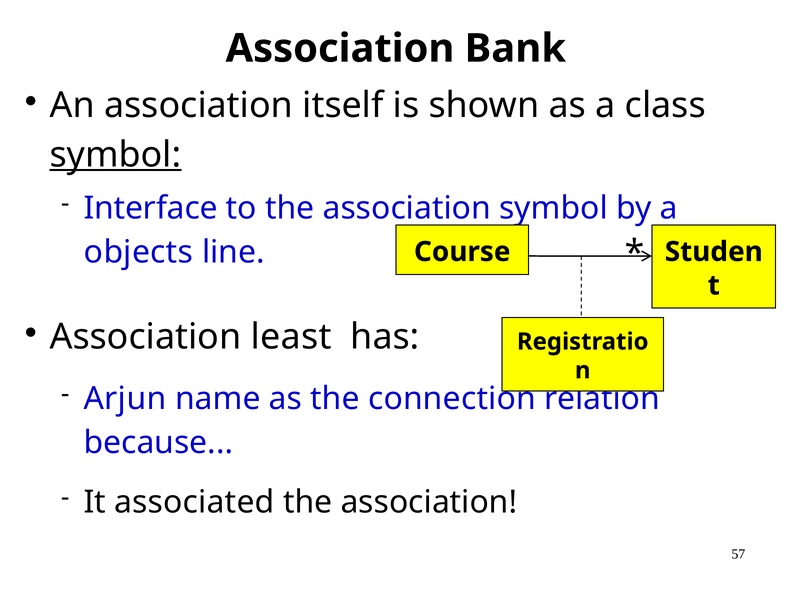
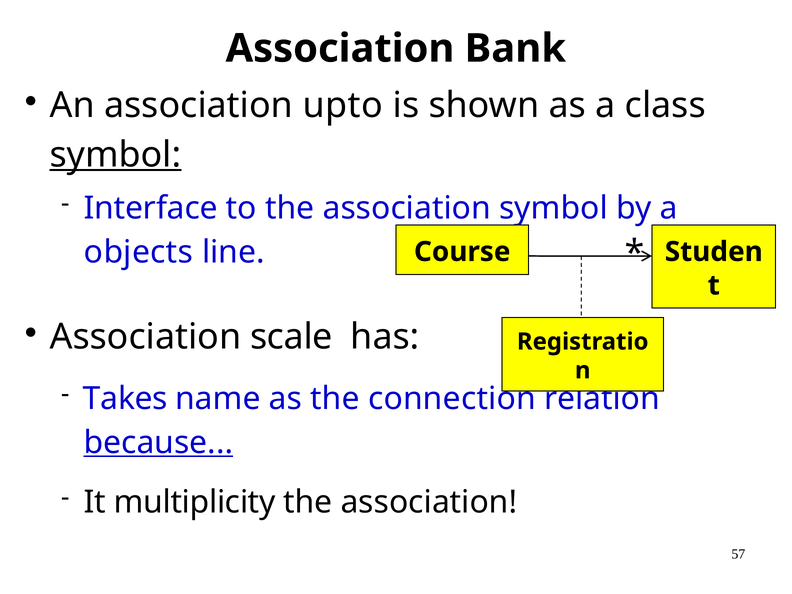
itself: itself -> upto (343, 106)
least: least -> scale (291, 337)
Arjun: Arjun -> Takes (125, 399)
because underline: none -> present (158, 442)
associated: associated -> multiplicity (195, 502)
